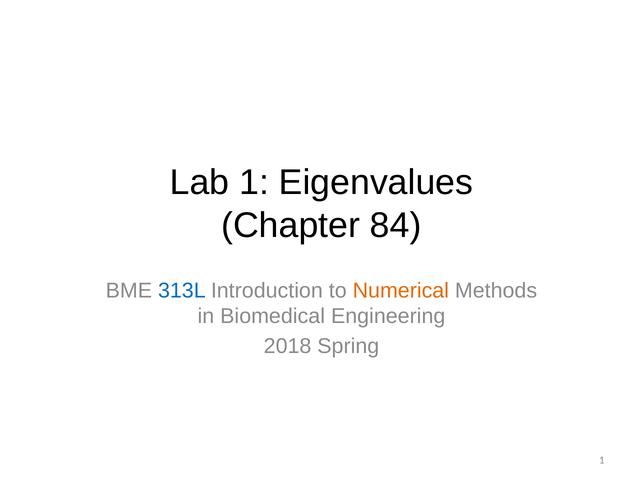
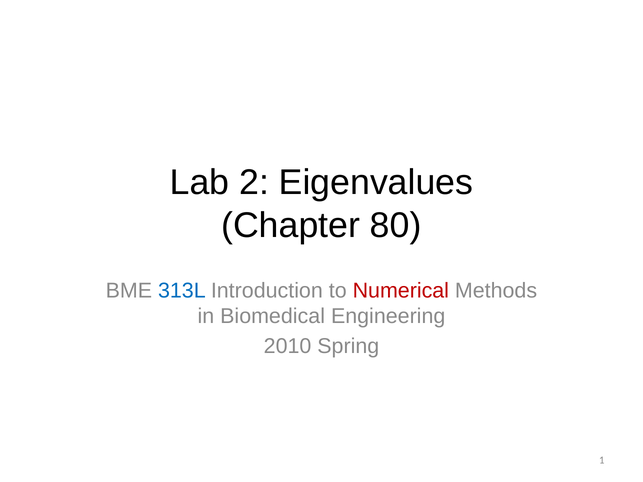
Lab 1: 1 -> 2 (254, 183)
84: 84 -> 80 (396, 225)
Numerical colour: orange -> red (401, 291)
2018: 2018 -> 2010 (288, 347)
